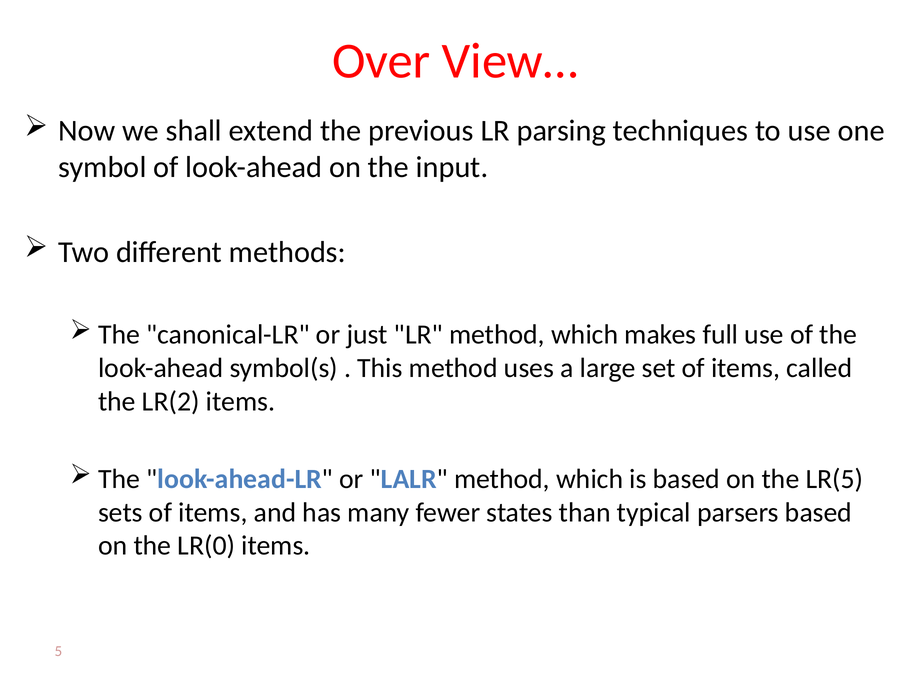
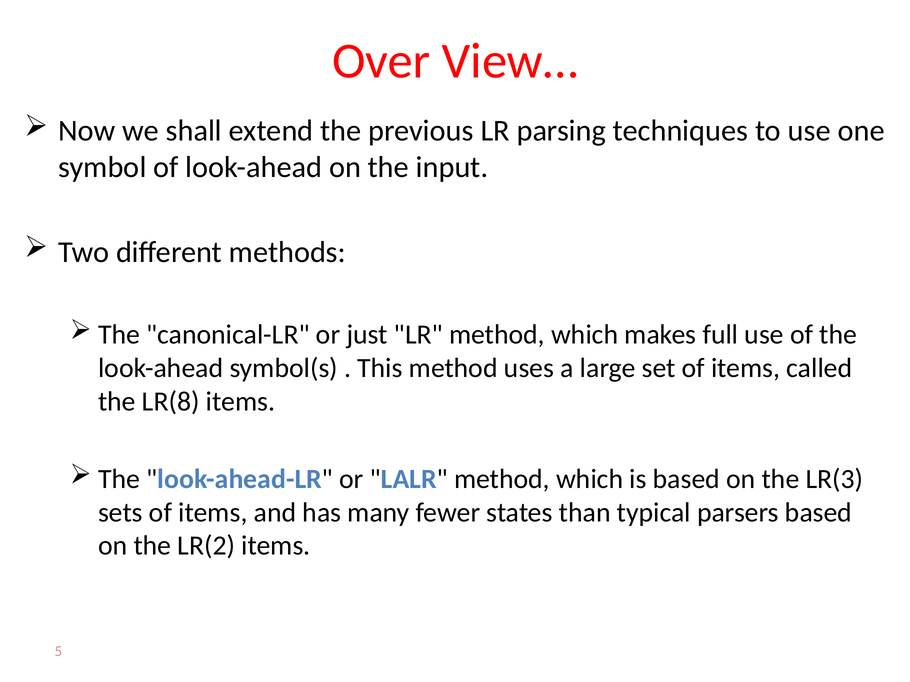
LR(2: LR(2 -> LR(8 (171, 402)
LR(5: LR(5 -> LR(3 (834, 479)
LR(0: LR(0 -> LR(2 (206, 546)
